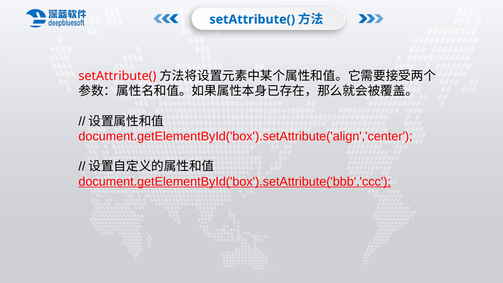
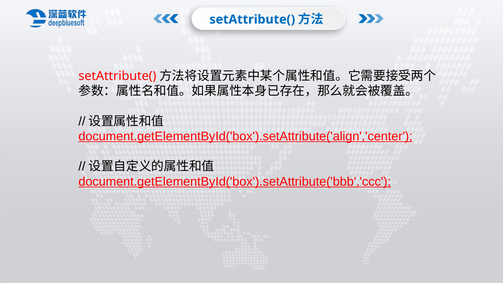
document.getElementById('box').setAttribute('align','center underline: none -> present (246, 136)
